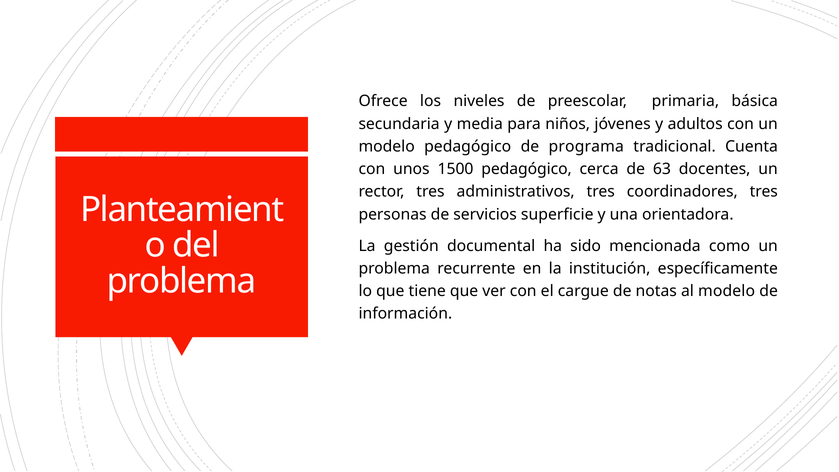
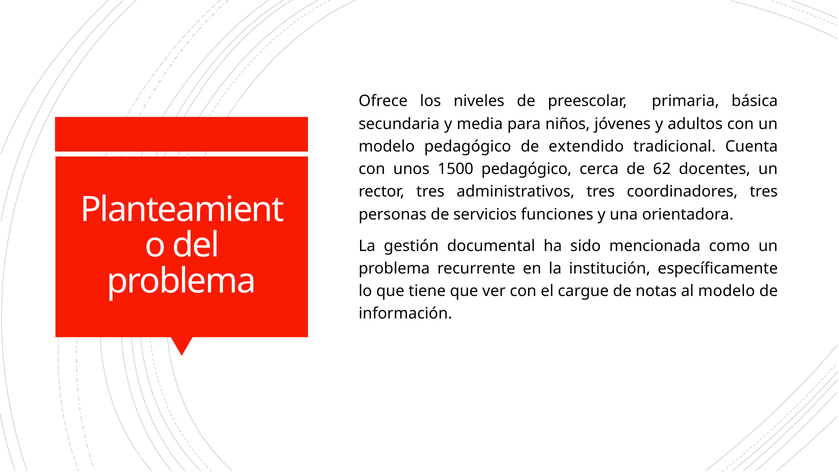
programa: programa -> extendido (586, 146)
63: 63 -> 62 (662, 169)
superficie: superficie -> funciones (557, 214)
